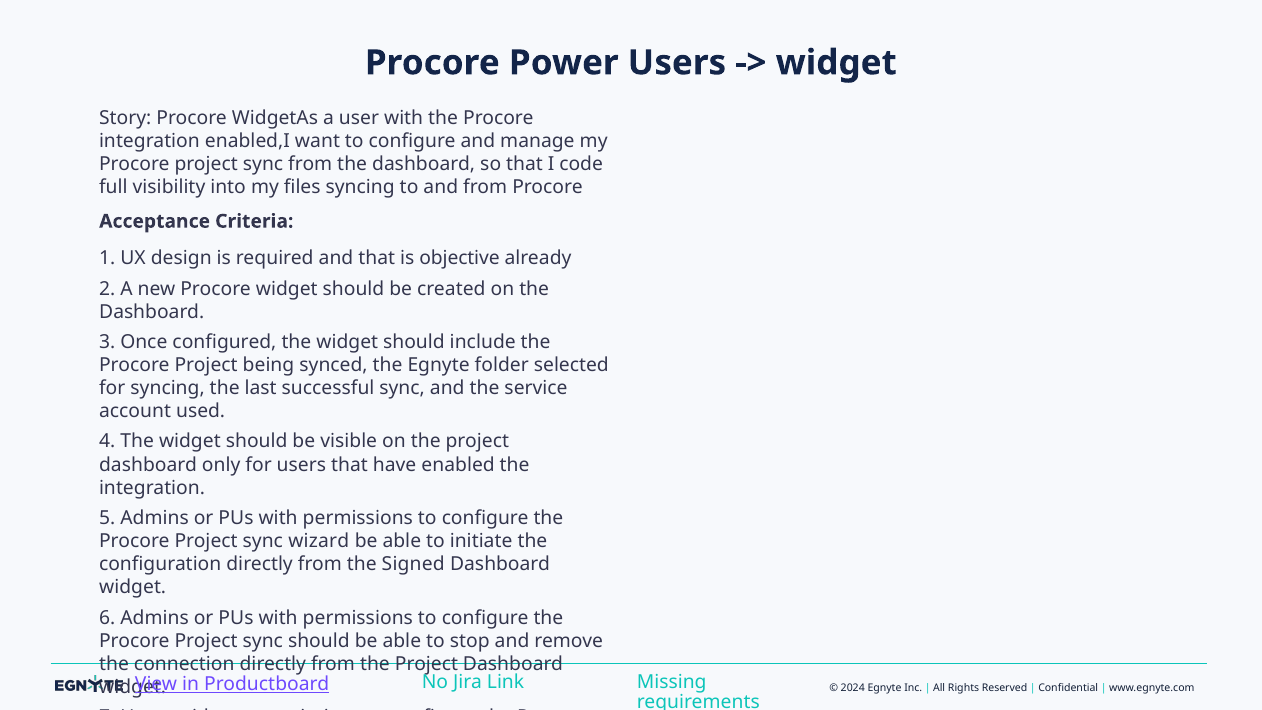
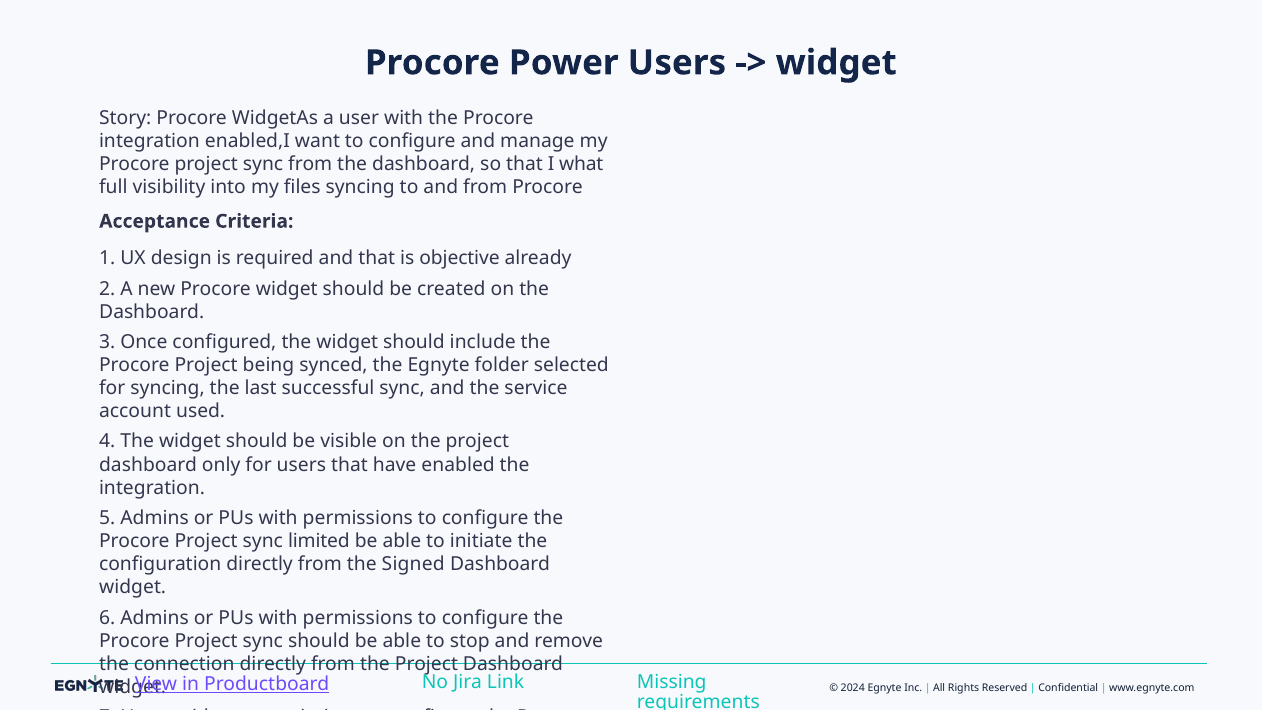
code: code -> what (581, 164)
wizard: wizard -> limited (319, 541)
